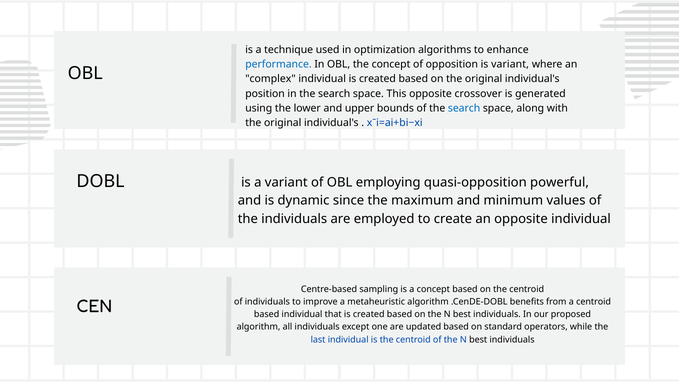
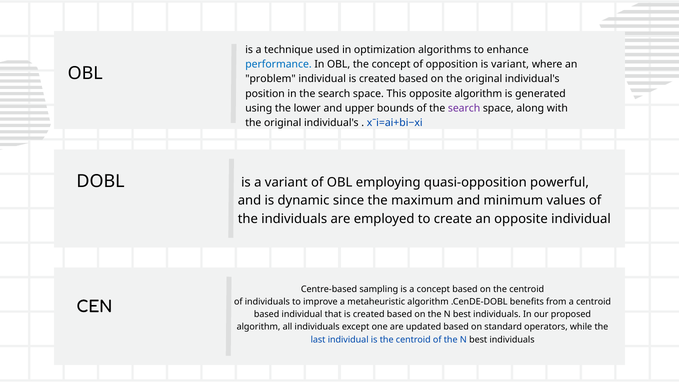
complex: complex -> problem (270, 79)
opposite crossover: crossover -> algorithm (478, 94)
search colour: blue -> purple (464, 108)
